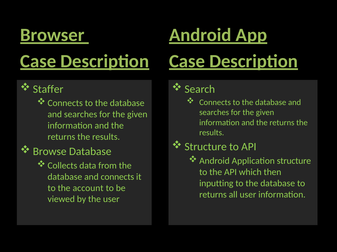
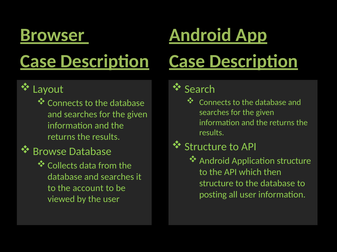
Staffer: Staffer -> Layout (48, 89)
connects: connects -> searches (117, 177)
inputting: inputting -> structure (216, 184)
returns: returns -> posting (213, 195)
